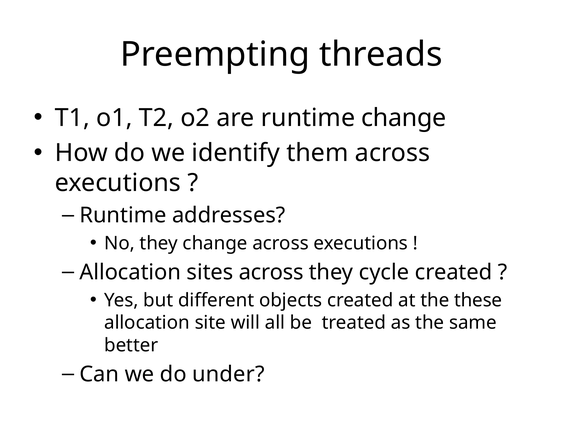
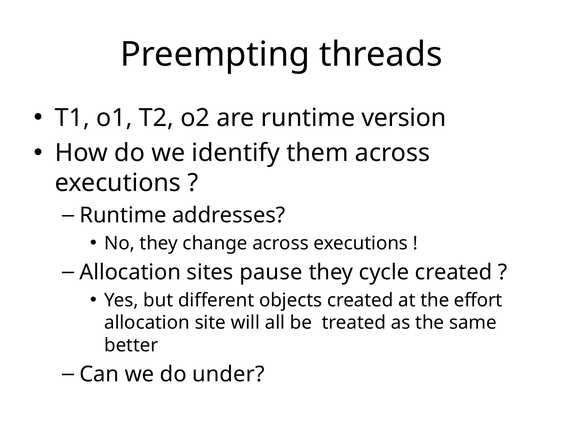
runtime change: change -> version (404, 118)
sites across: across -> pause (271, 272)
these: these -> effort (478, 300)
